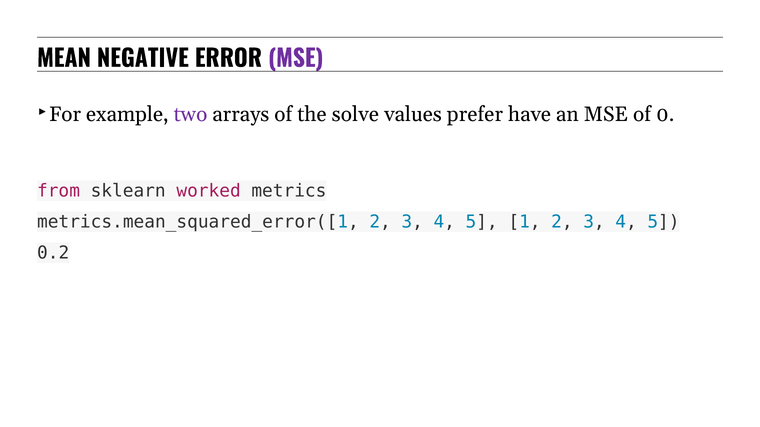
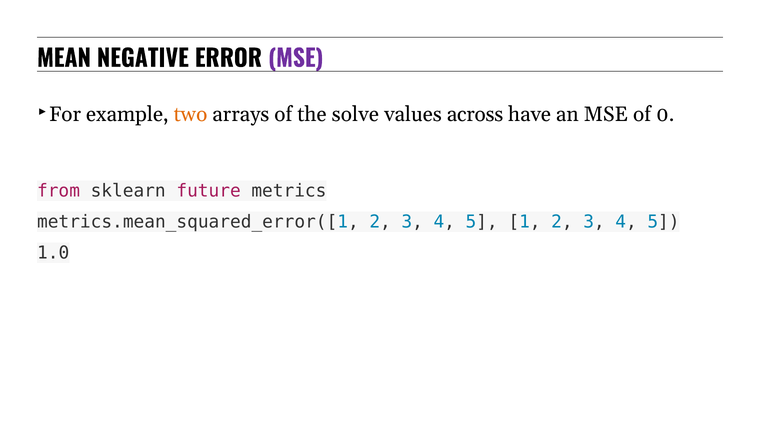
two colour: purple -> orange (191, 114)
prefer: prefer -> across (475, 114)
worked: worked -> future (209, 191)
0.2: 0.2 -> 1.0 (53, 253)
